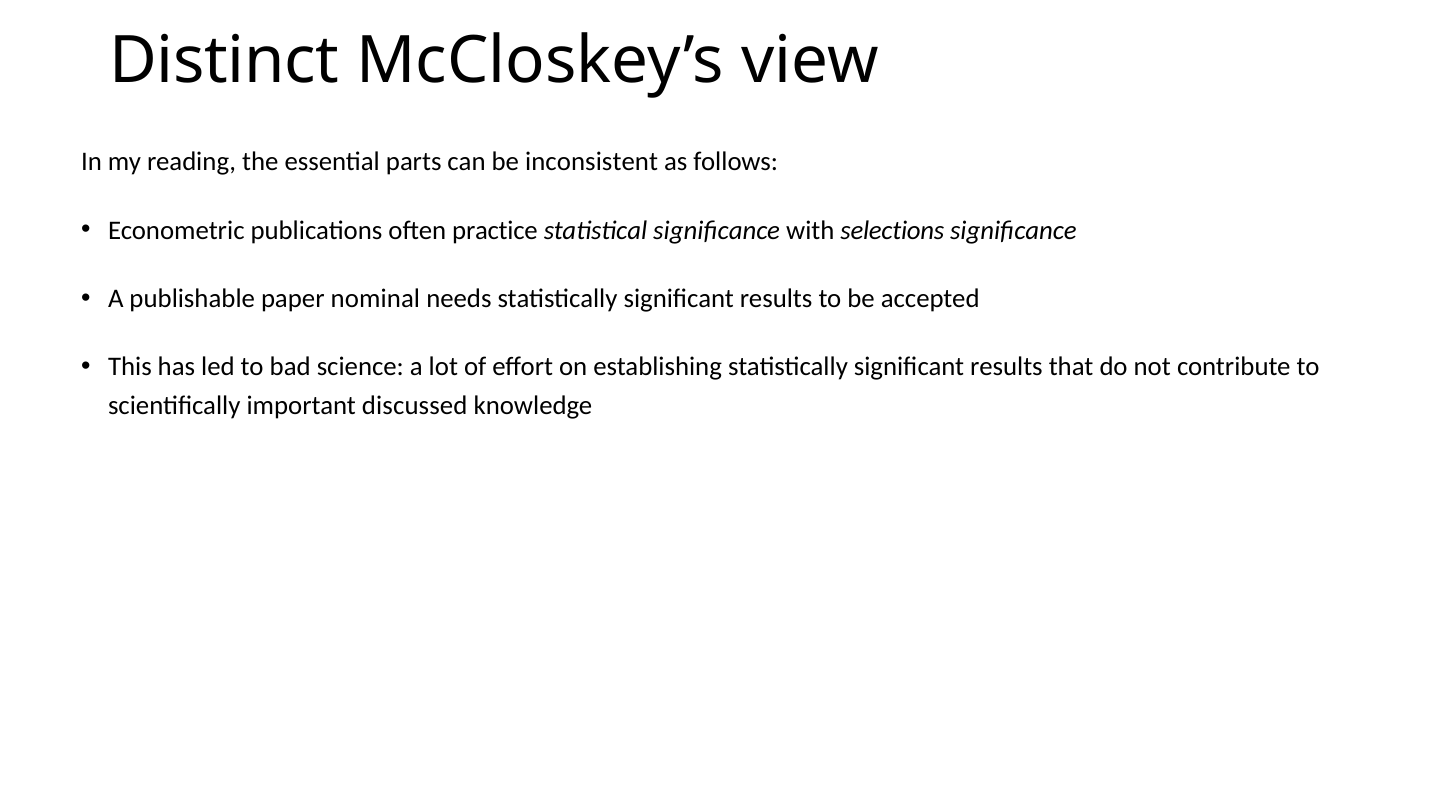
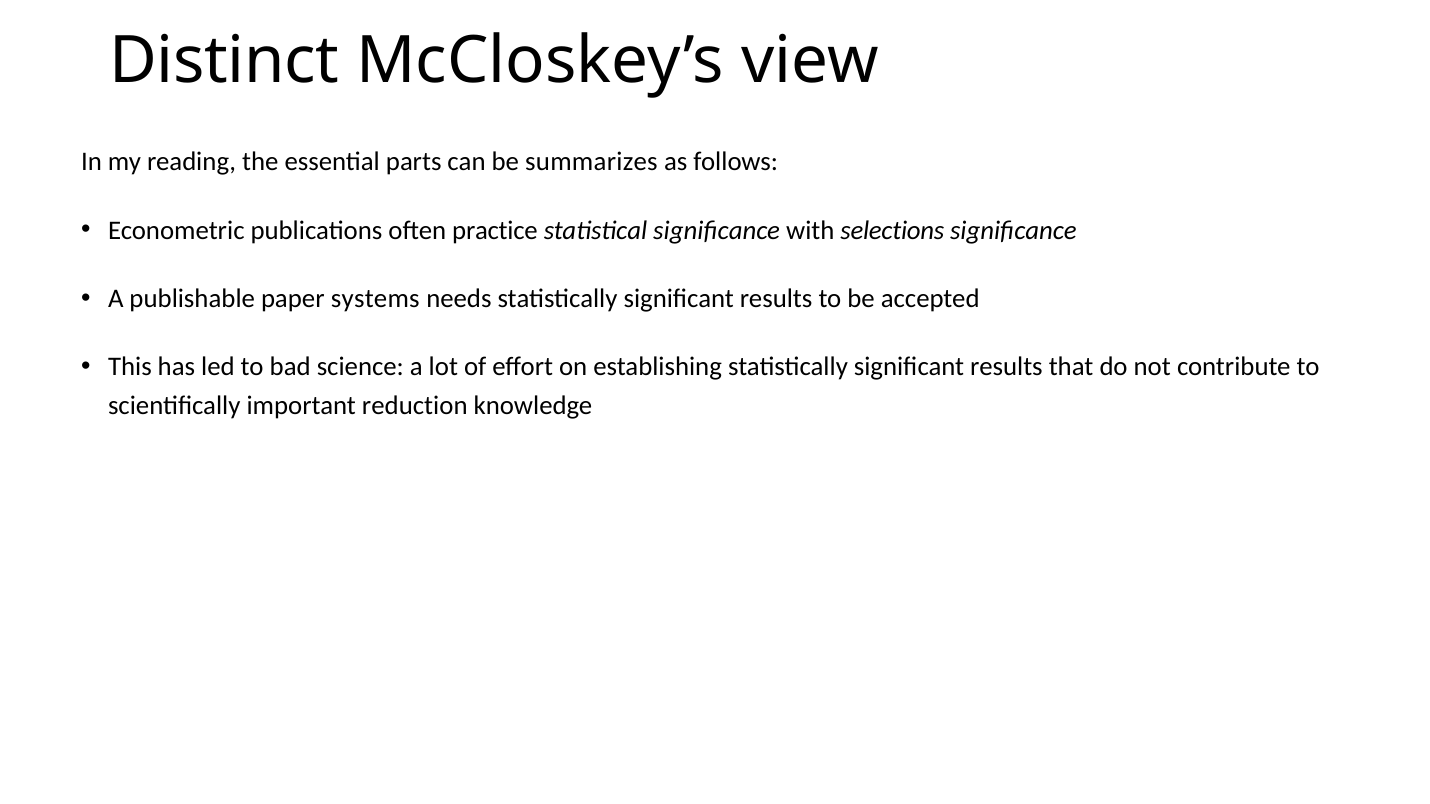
inconsistent: inconsistent -> summarizes (591, 162)
nominal: nominal -> systems (375, 299)
discussed: discussed -> reduction (415, 406)
